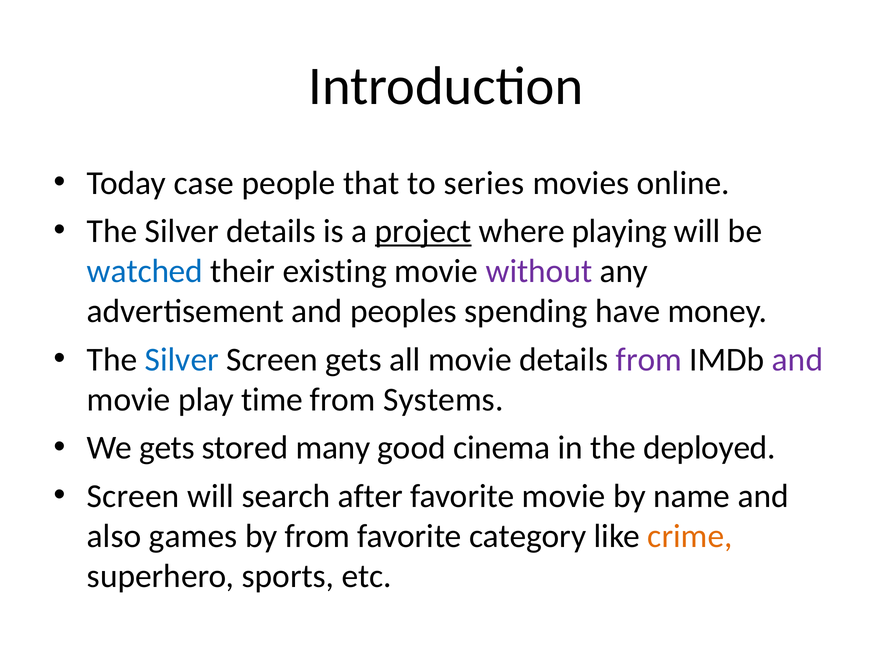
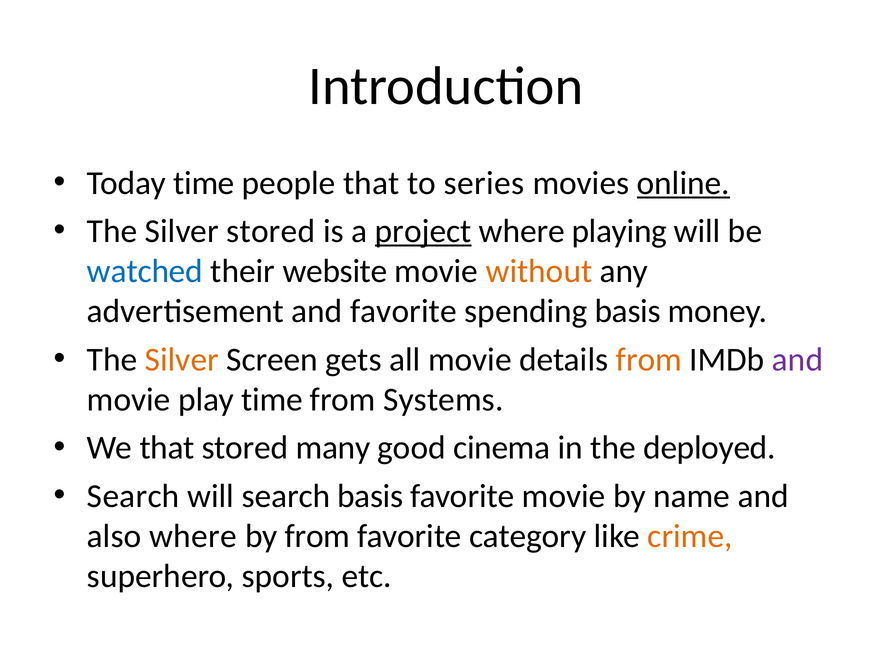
Today case: case -> time (204, 183)
online underline: none -> present (683, 183)
Silver details: details -> stored (271, 231)
existing: existing -> website (335, 271)
without colour: purple -> orange (539, 271)
and peoples: peoples -> favorite (403, 311)
spending have: have -> basis (628, 311)
Silver colour: blue -> orange (182, 360)
from colour: purple -> orange (649, 360)
We gets: gets -> that (167, 448)
Screen: Screen -> Search (133, 496)
search after: after -> basis (370, 496)
also games: games -> where (193, 536)
